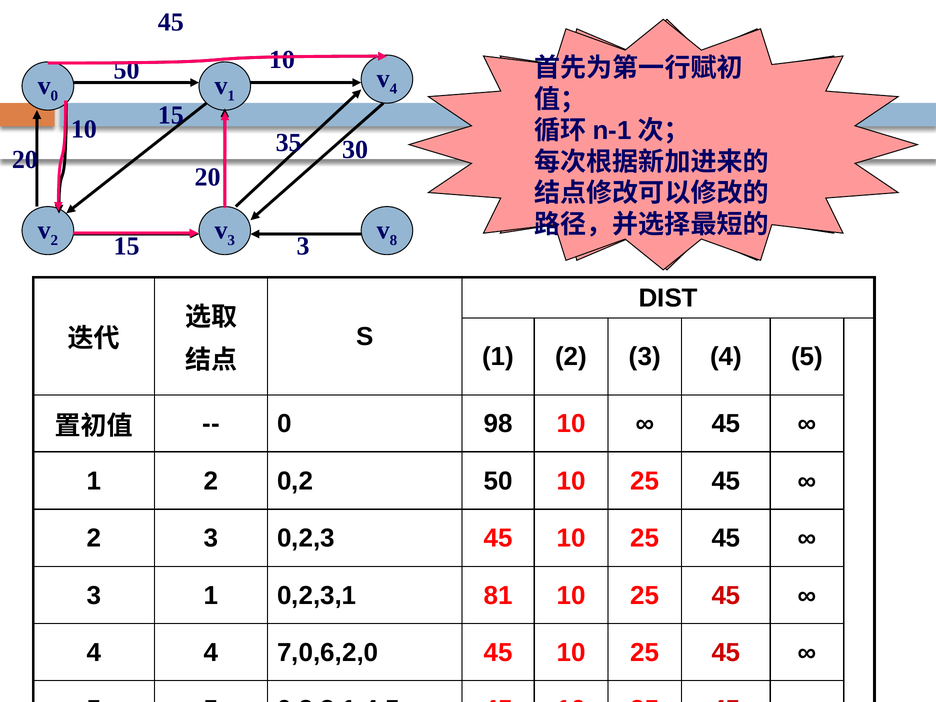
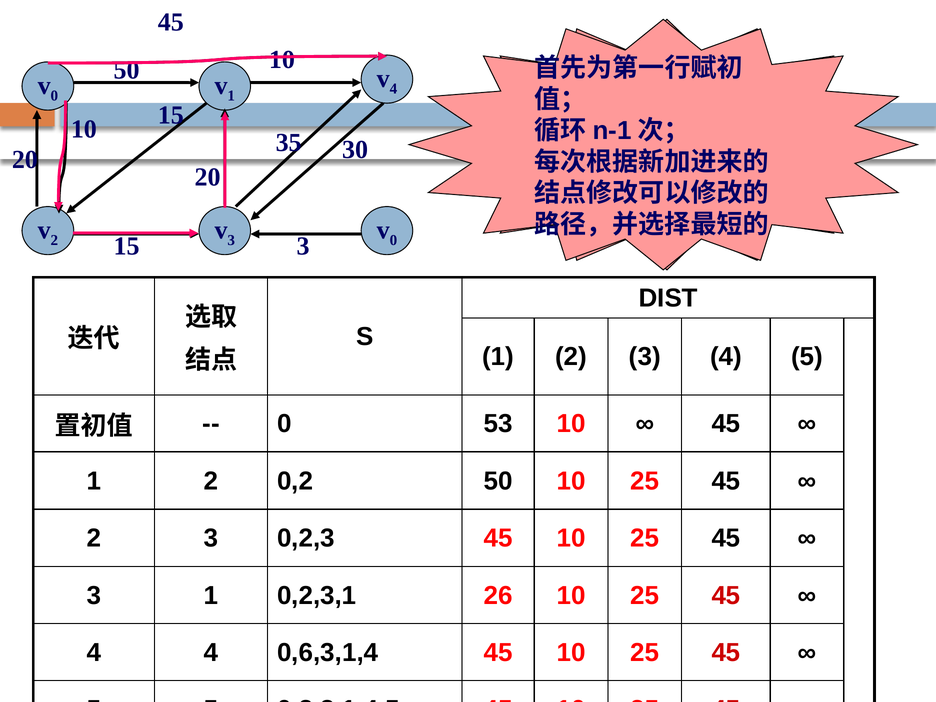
8: 8 -> 0 (393, 240)
98: 98 -> 53 (498, 424)
81: 81 -> 26 (498, 595)
7,0,6,2,0: 7,0,6,2,0 -> 0,6,3,1,4 (328, 653)
